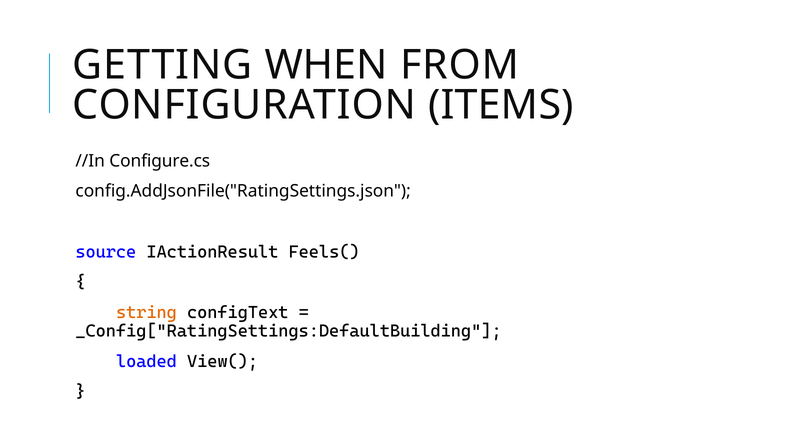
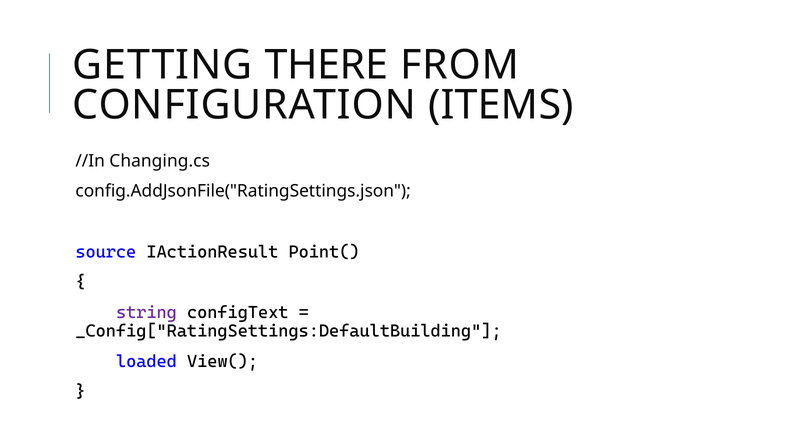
WHEN: WHEN -> THERE (326, 65)
Configure.cs: Configure.cs -> Changing.cs (160, 161)
Feels(: Feels( -> Point( (324, 251)
string colour: orange -> purple (146, 312)
